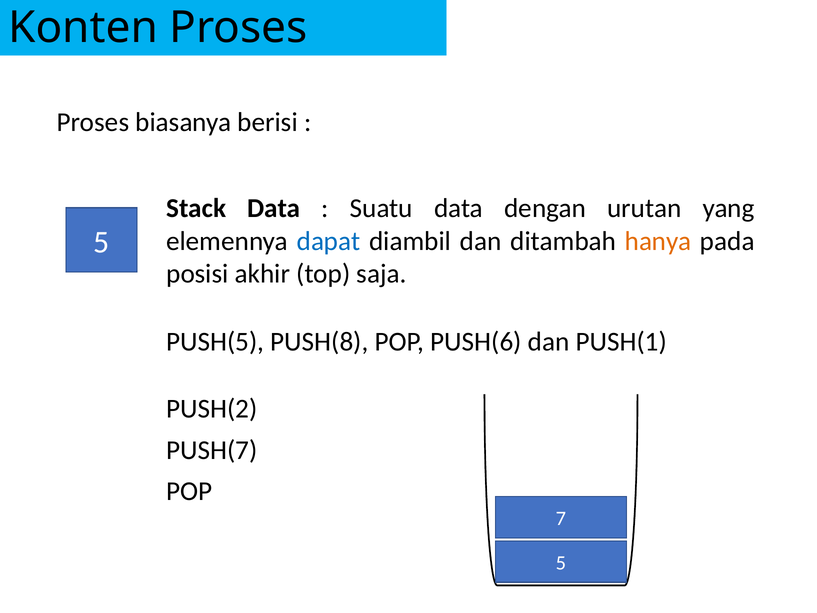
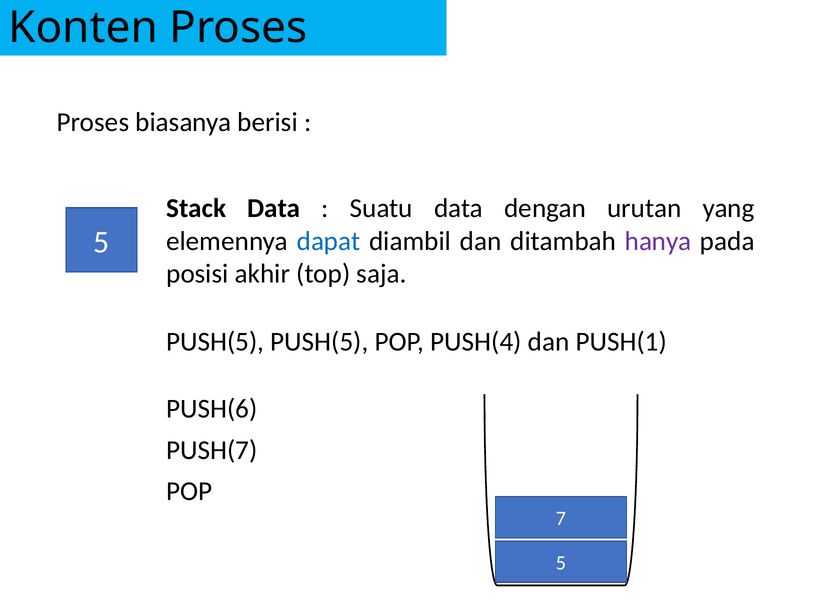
hanya colour: orange -> purple (658, 241)
PUSH(5 PUSH(8: PUSH(8 -> PUSH(5 (319, 342)
PUSH(6: PUSH(6 -> PUSH(4 (476, 342)
PUSH(2: PUSH(2 -> PUSH(6 (212, 409)
